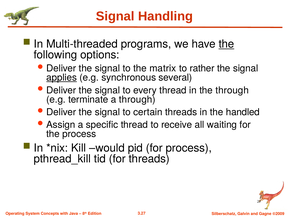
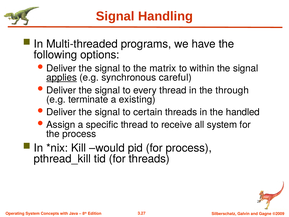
the underline: present -> none (226, 44)
rather: rather -> within (202, 68)
several: several -> careful (175, 78)
a through: through -> existing (137, 99)
all waiting: waiting -> system (222, 125)
